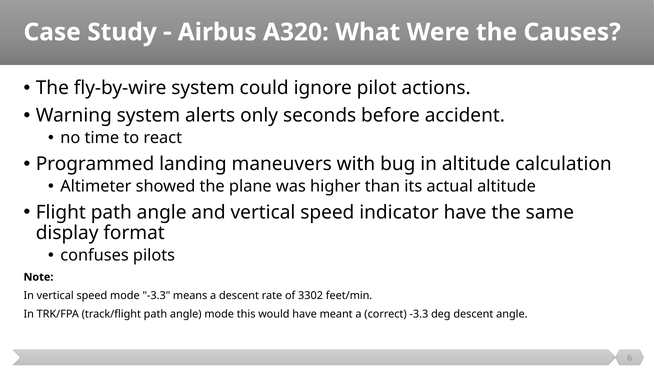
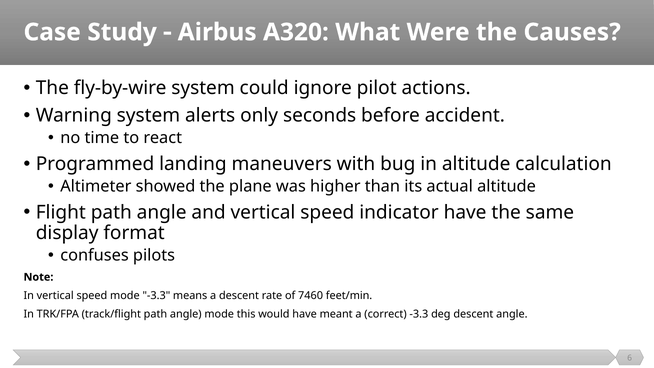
3302: 3302 -> 7460 (311, 296)
